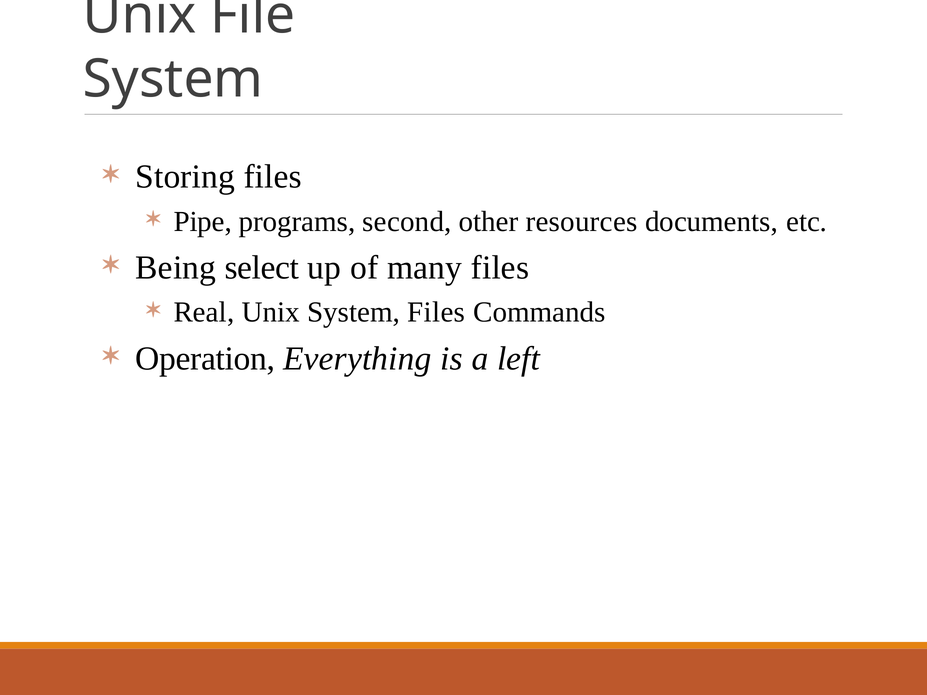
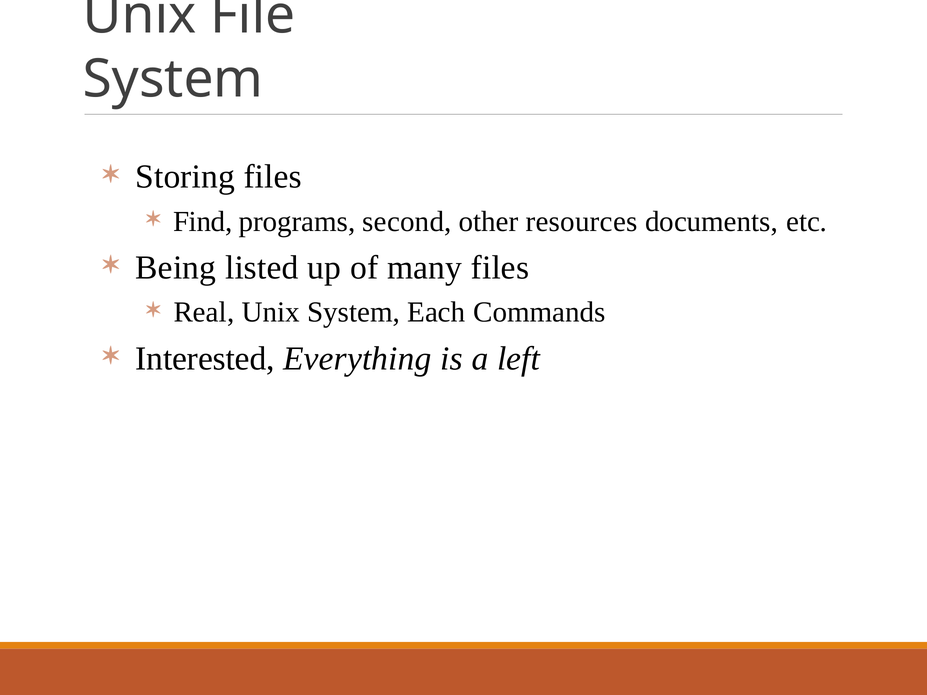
Pipe: Pipe -> Find (203, 221)
select: select -> listed (262, 268)
System Files: Files -> Each (436, 312)
Operation: Operation -> Interested (205, 359)
